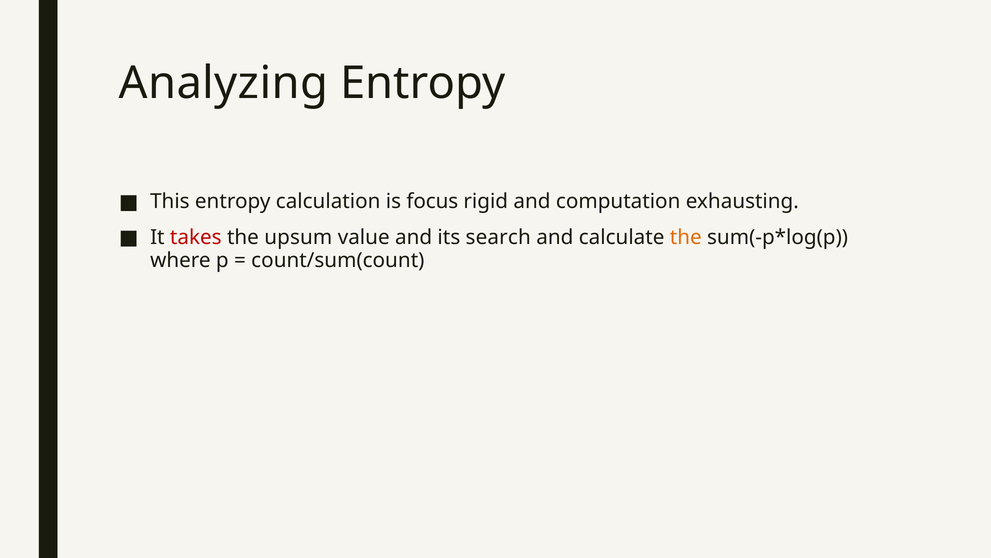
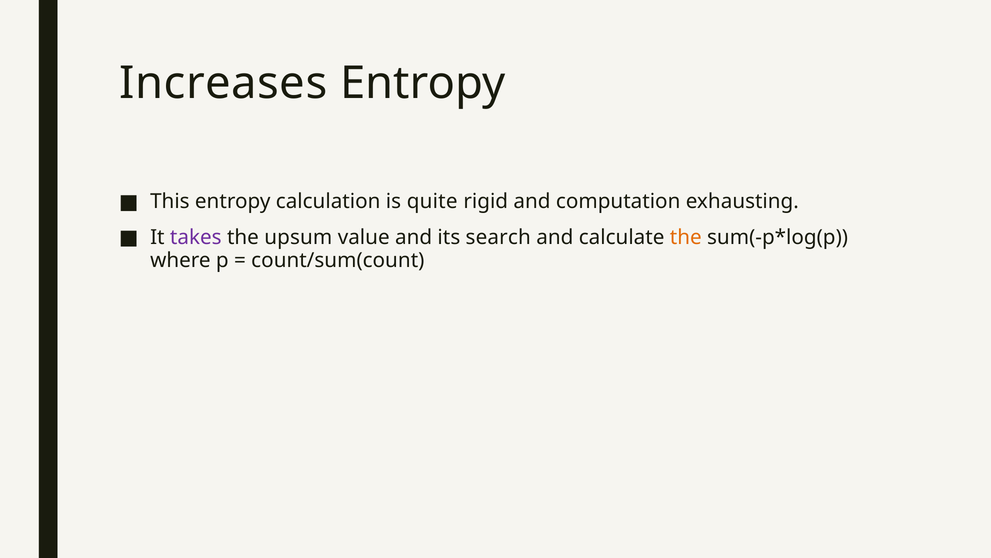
Analyzing: Analyzing -> Increases (223, 83)
focus: focus -> quite (432, 201)
takes colour: red -> purple (196, 237)
